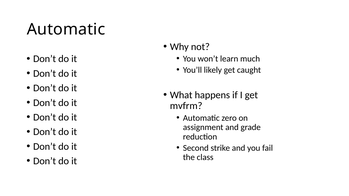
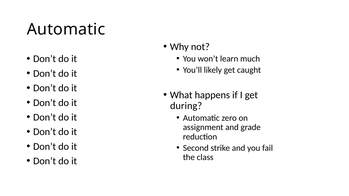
mvfrm: mvfrm -> during (186, 106)
